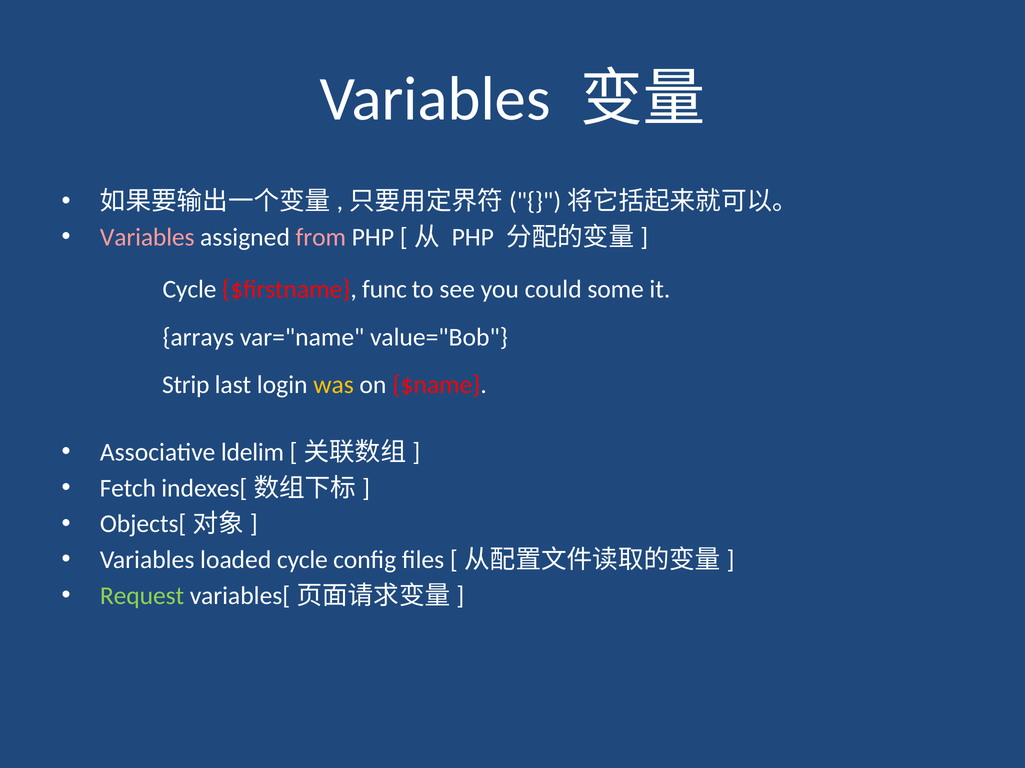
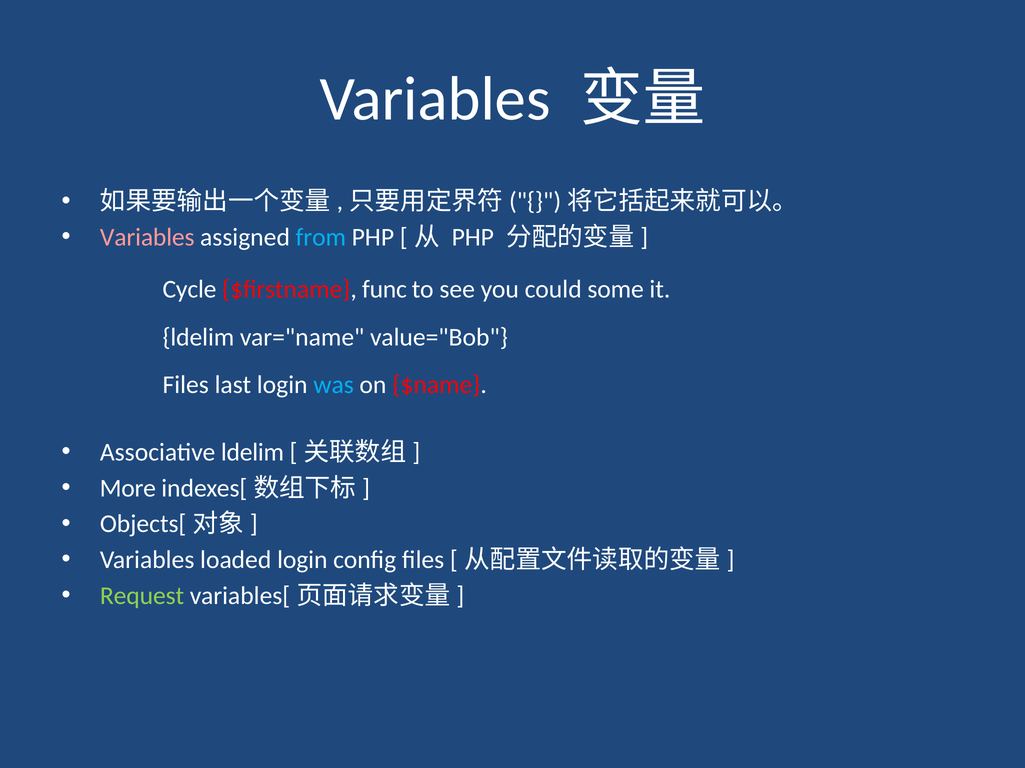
from colour: pink -> light blue (321, 238)
arrays: arrays -> ldelim (198, 338)
Strip: Strip -> Files (186, 385)
was colour: yellow -> light blue (334, 385)
Fetch: Fetch -> More (128, 489)
loaded cycle: cycle -> login (302, 560)
